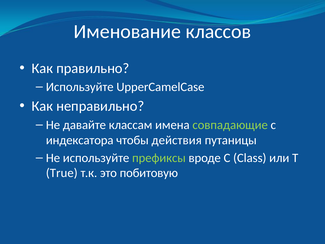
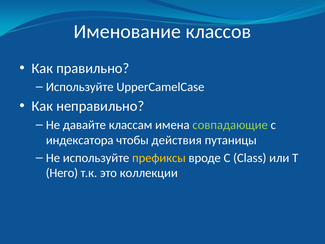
префиксы colour: light green -> yellow (159, 158)
True: True -> Него (62, 173)
побитовую: побитовую -> коллекции (149, 173)
